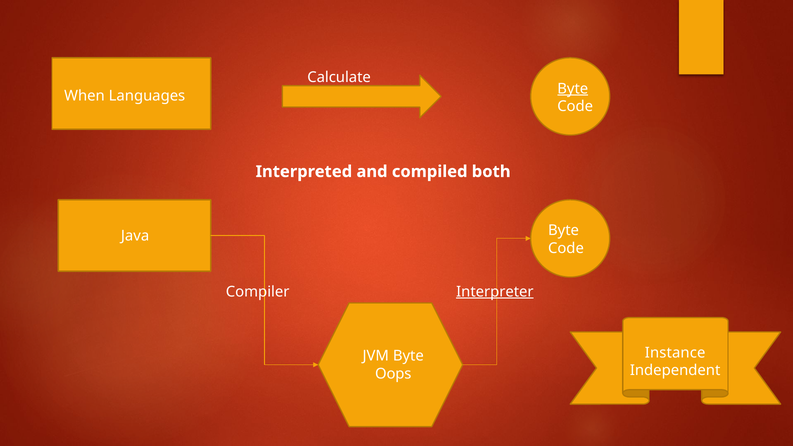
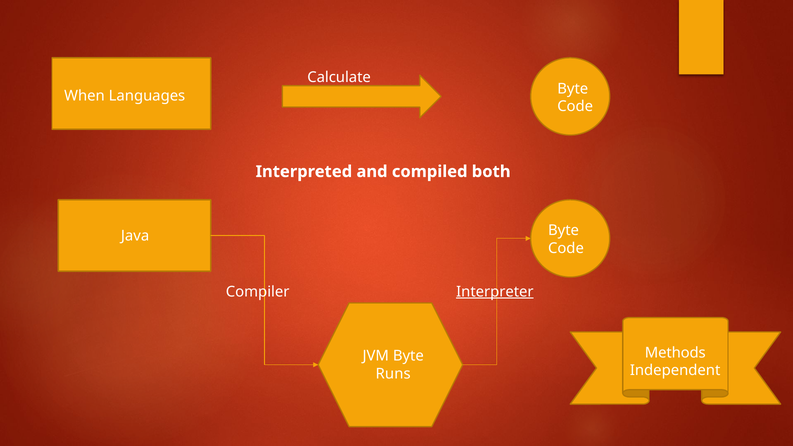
Byte underline: present -> none (573, 89)
Instance: Instance -> Methods (675, 353)
Oops: Oops -> Runs (393, 374)
